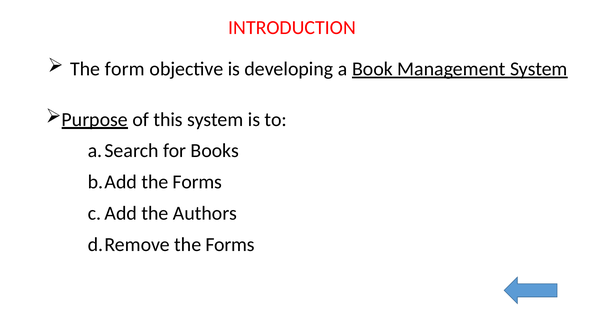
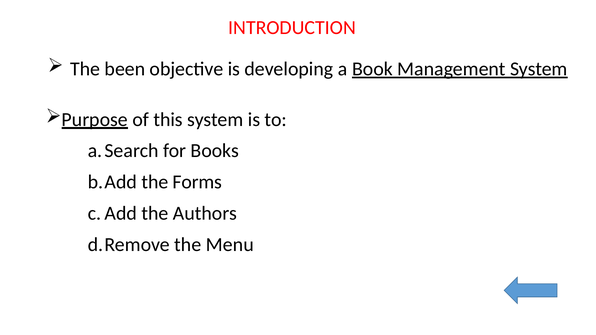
form: form -> been (125, 69)
Forms: Forms -> Menu (230, 245)
